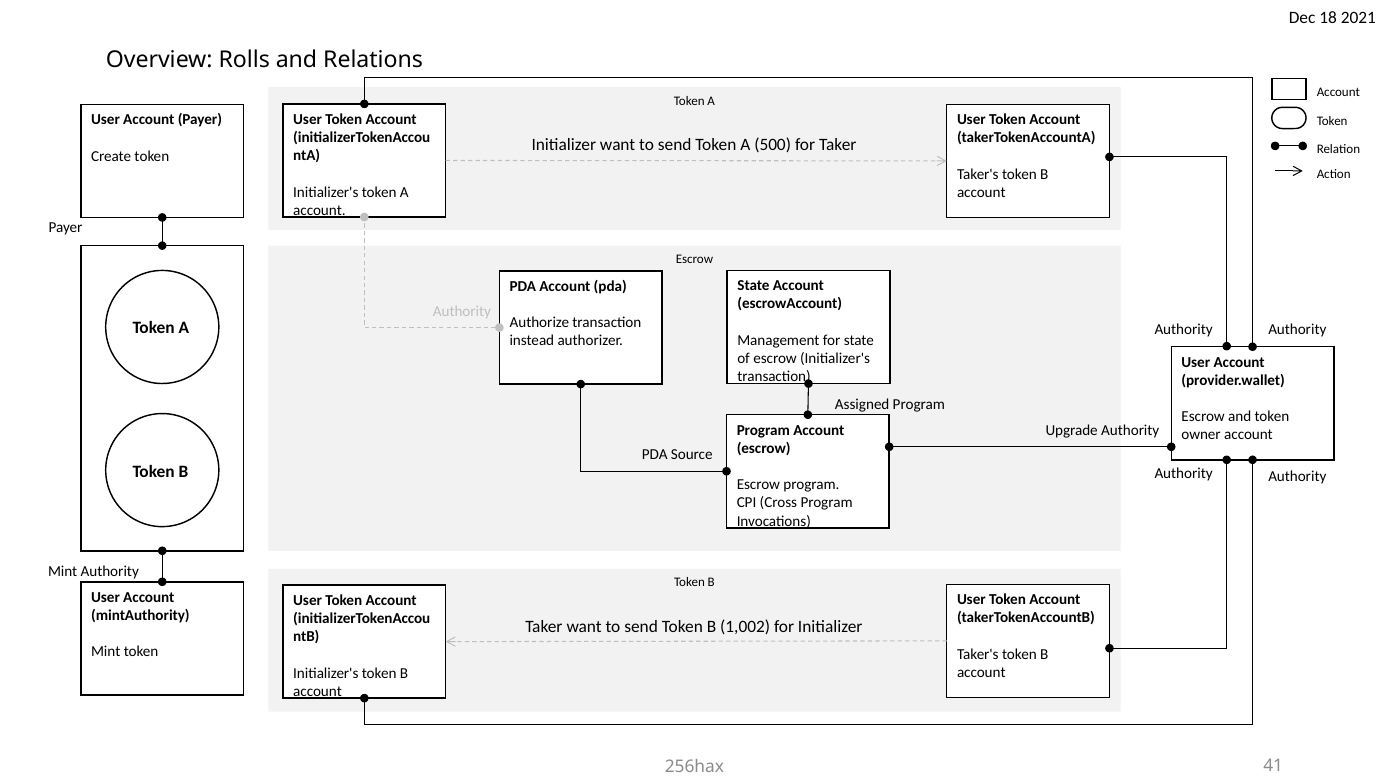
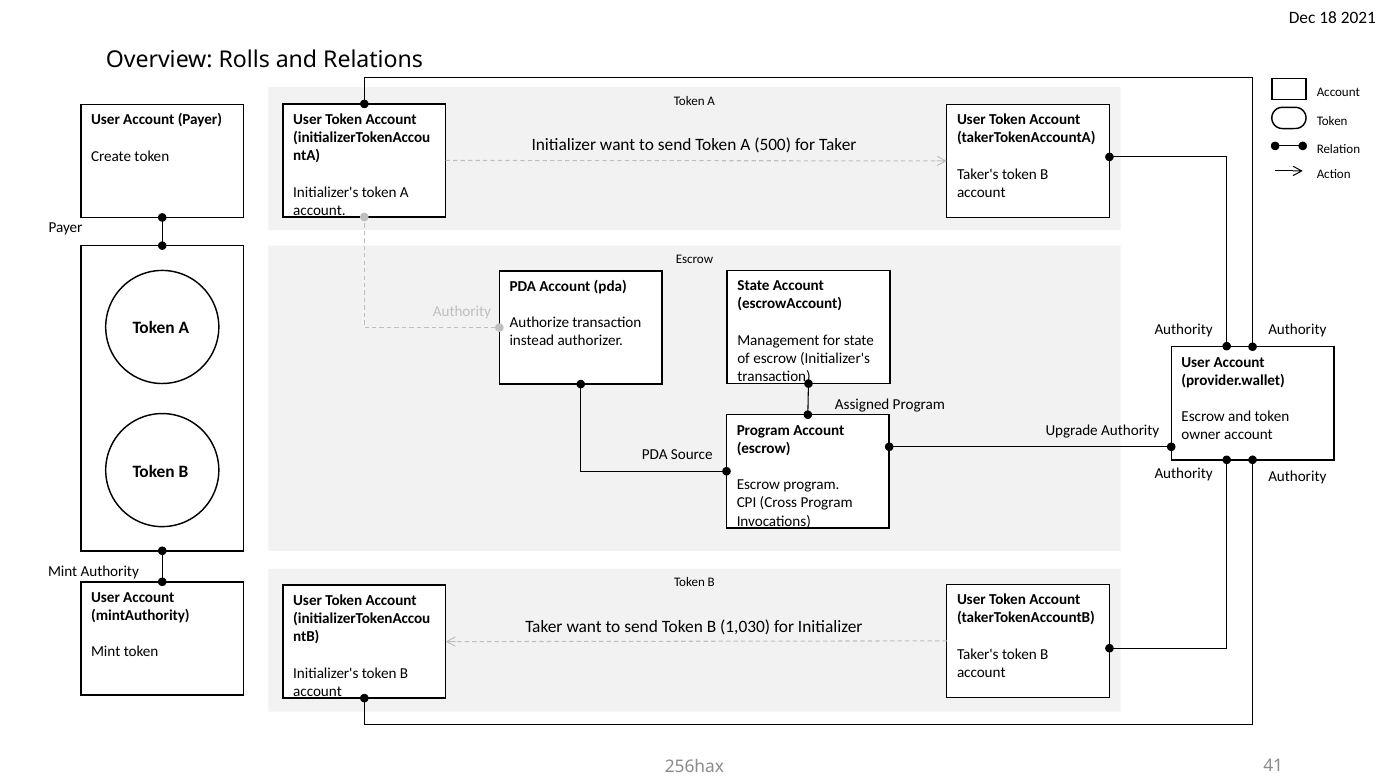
1,002: 1,002 -> 1,030 (745, 627)
